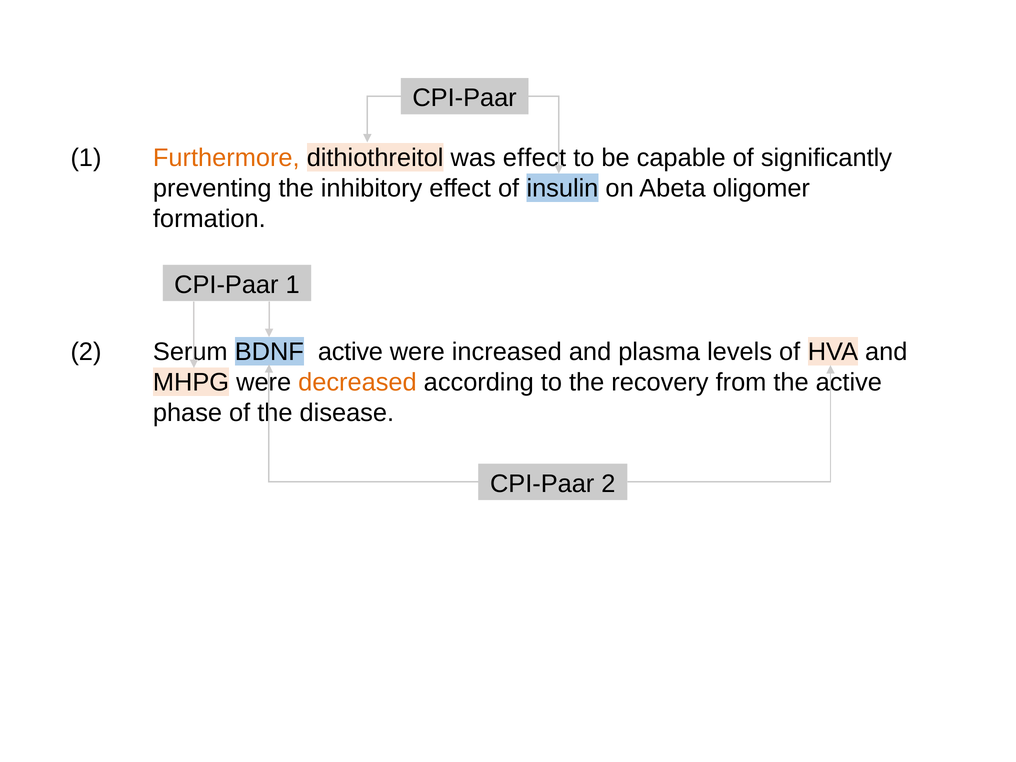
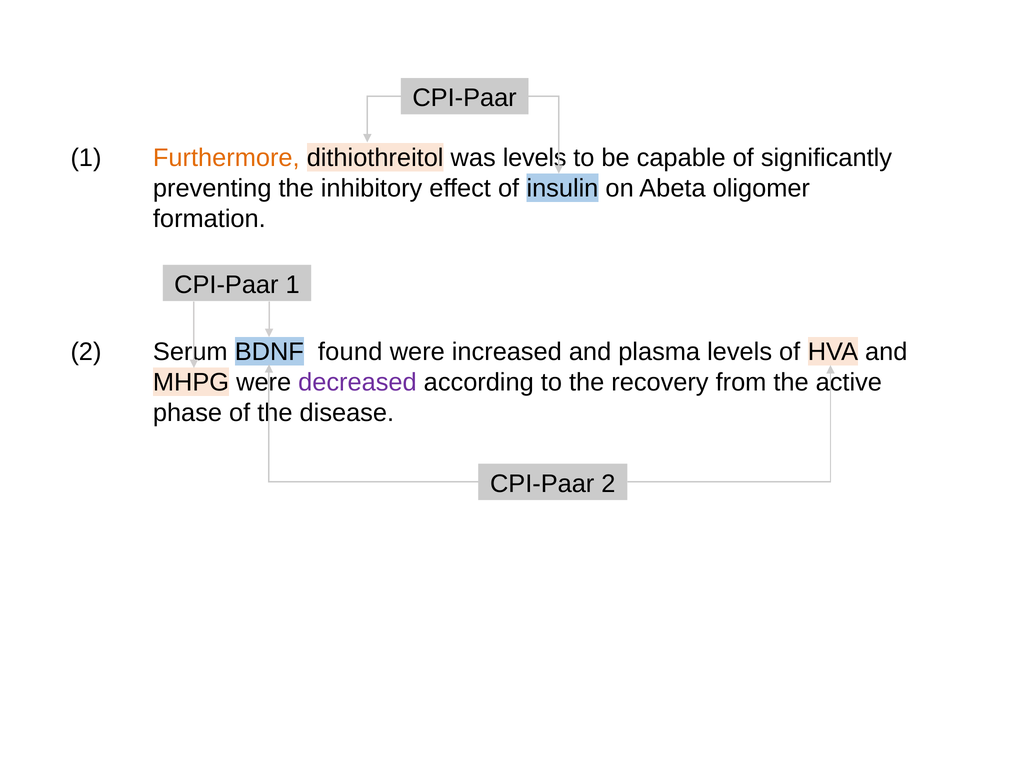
was effect: effect -> levels (535, 158)
BDNF active: active -> found (350, 352)
decreased colour: orange -> purple (357, 382)
